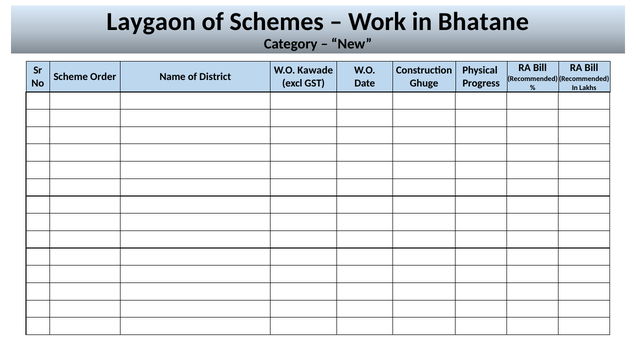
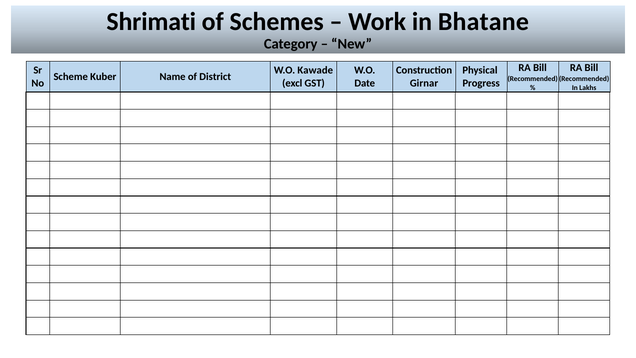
Laygaon: Laygaon -> Shrimati (151, 22)
Order: Order -> Kuber (103, 77)
Ghuge: Ghuge -> Girnar (424, 83)
